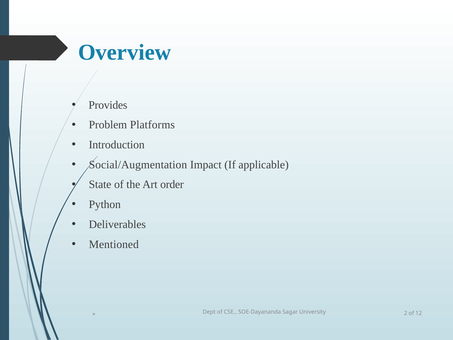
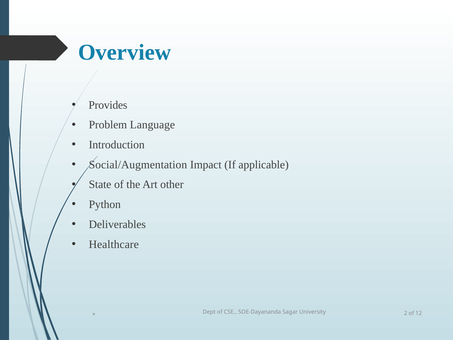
Platforms: Platforms -> Language (152, 125)
order: order -> other (172, 184)
Mentioned: Mentioned -> Healthcare (114, 244)
